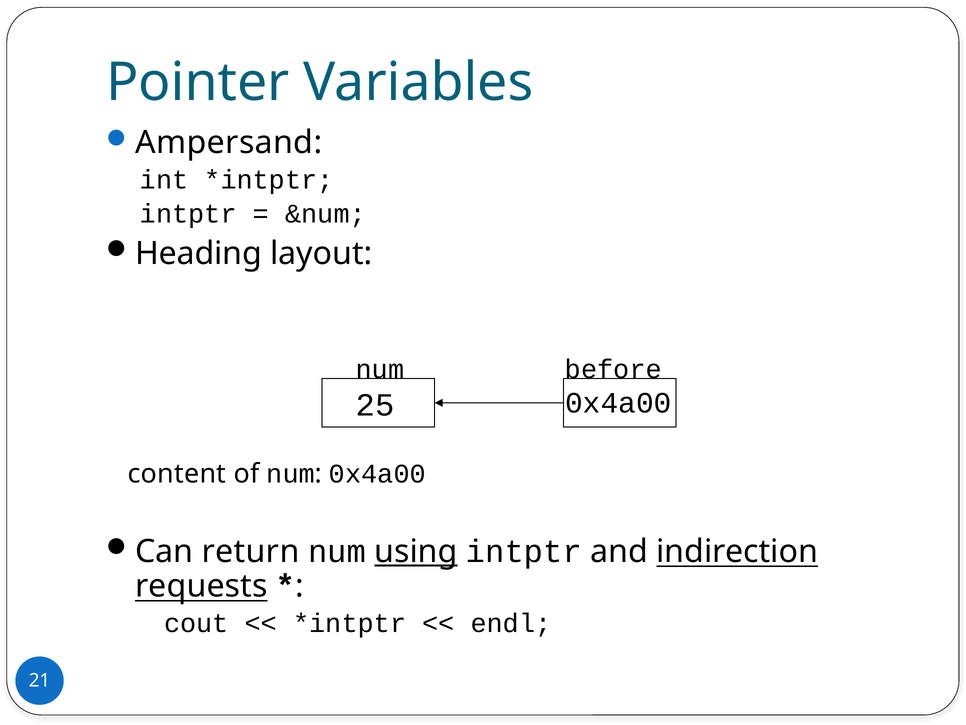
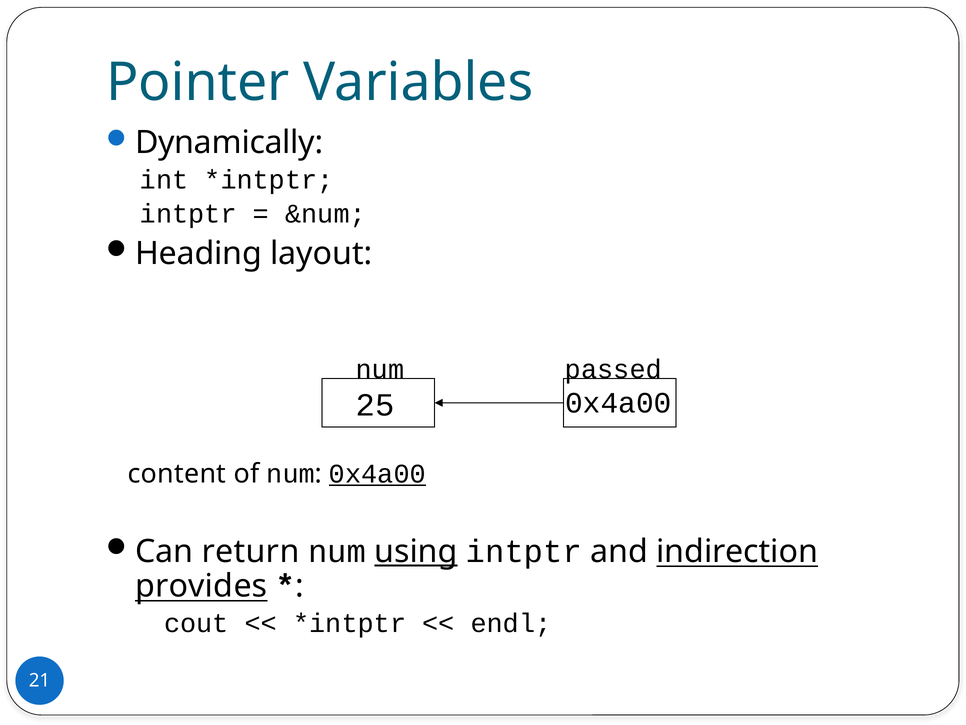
Ampersand: Ampersand -> Dynamically (229, 143)
before: before -> passed (613, 369)
0x4a00 underline: none -> present (377, 474)
requests: requests -> provides (201, 586)
